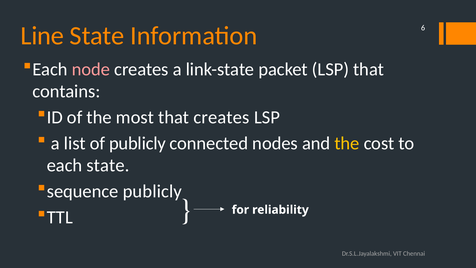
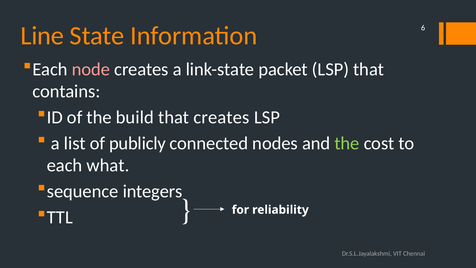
most: most -> build (135, 117)
the colour: yellow -> light green (347, 143)
each state: state -> what (108, 165)
sequence publicly: publicly -> integers (153, 191)
